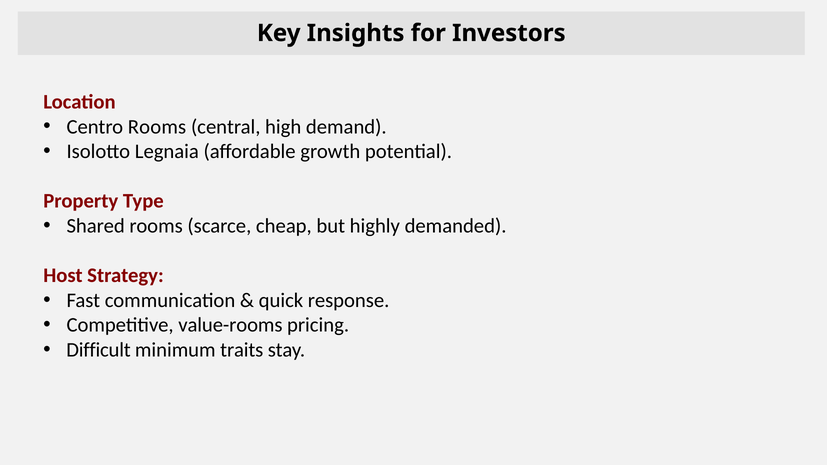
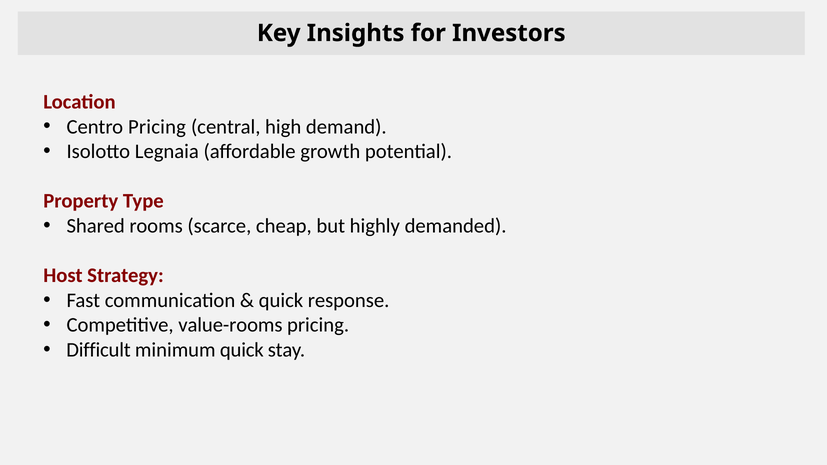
Centro Rooms: Rooms -> Pricing (157, 127)
minimum traits: traits -> quick (242, 350)
